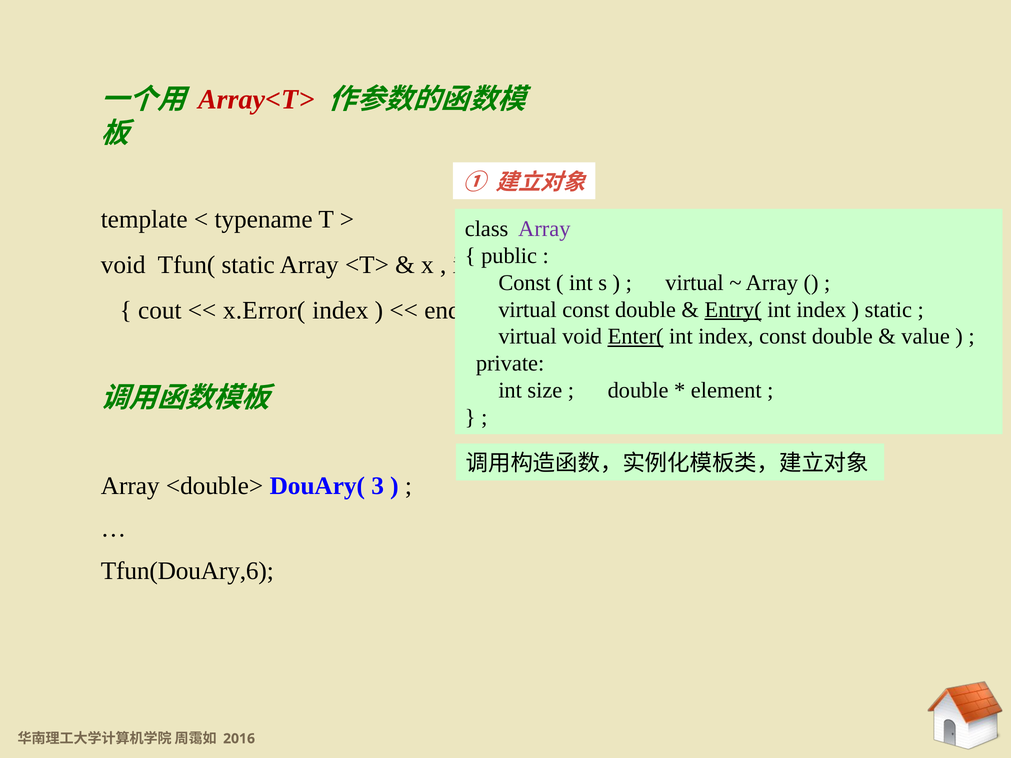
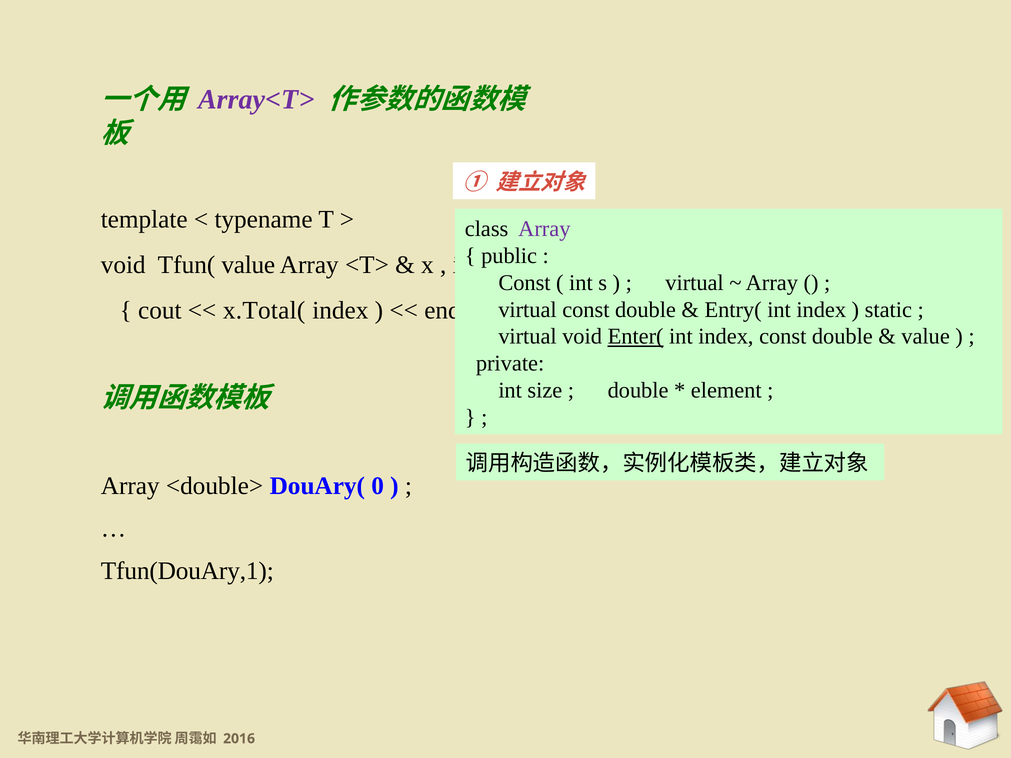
Array<T> colour: red -> purple (256, 100)
Tfun( static: static -> value (248, 265)
x.Error(: x.Error( -> x.Total( (264, 311)
Entry( underline: present -> none (733, 310)
3: 3 -> 0 (378, 486)
Tfun(DouAry,6: Tfun(DouAry,6 -> Tfun(DouAry,1 (187, 571)
